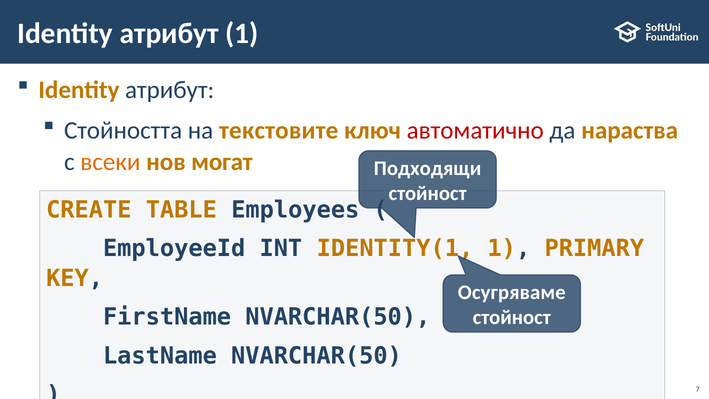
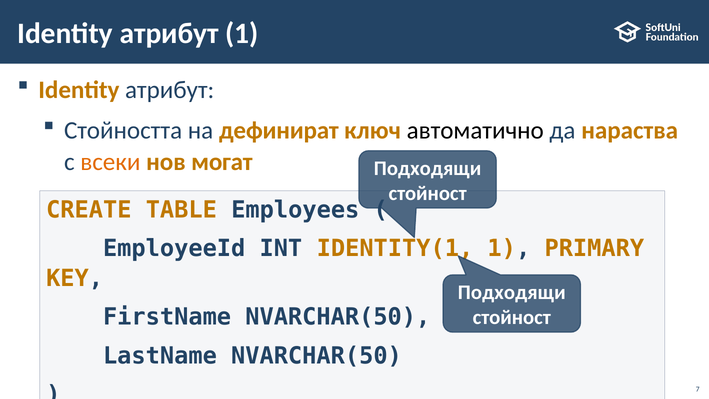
текстовите: текстовите -> дефинират (279, 130)
автоматично colour: red -> black (475, 130)
Осугряваме: Осугряваме -> Подходящи (512, 292)
